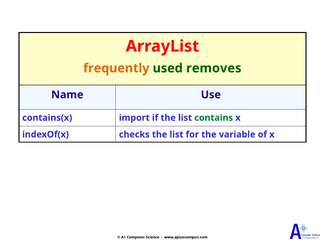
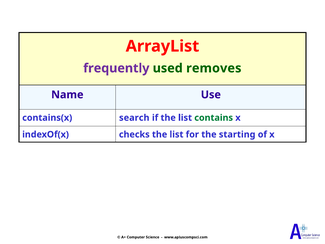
frequently colour: orange -> purple (116, 68)
import: import -> search (134, 118)
variable: variable -> starting (237, 134)
